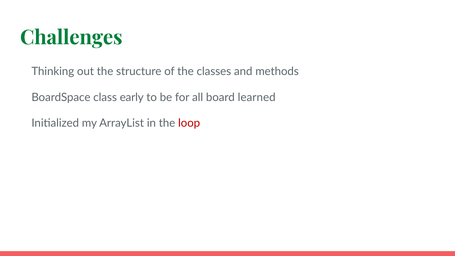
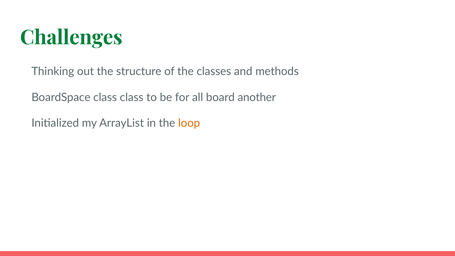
class early: early -> class (132, 97)
learned: learned -> another (257, 97)
loop colour: red -> orange (189, 123)
